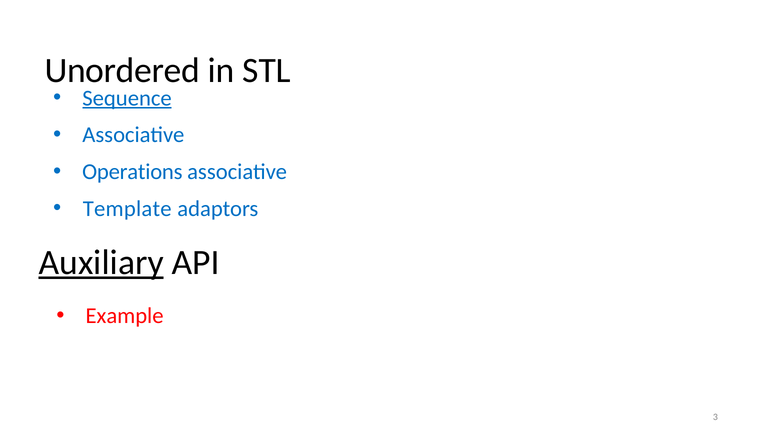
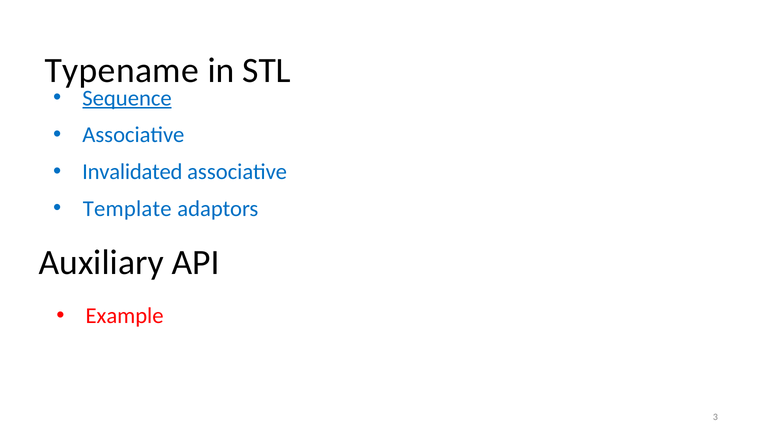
Unordered: Unordered -> Typename (122, 70)
Operations: Operations -> Invalidated (132, 172)
Auxiliary underline: present -> none (101, 263)
